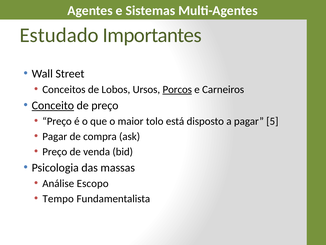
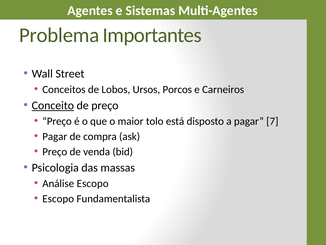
Estudado: Estudado -> Problema (59, 35)
Porcos underline: present -> none (177, 89)
5: 5 -> 7 (272, 121)
Tempo: Tempo -> Escopo (58, 198)
